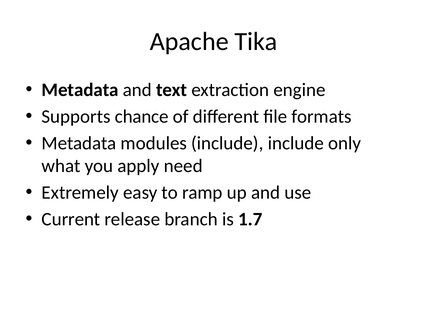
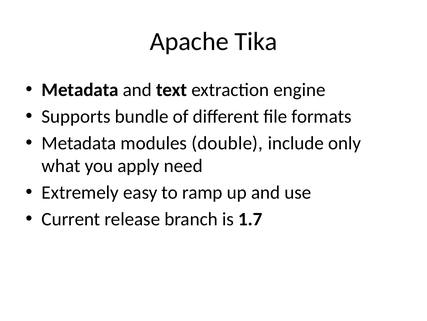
chance: chance -> bundle (142, 116)
modules include: include -> double (227, 143)
